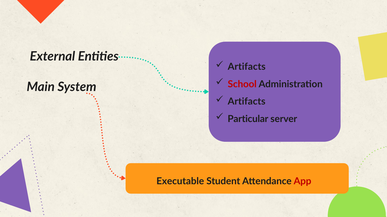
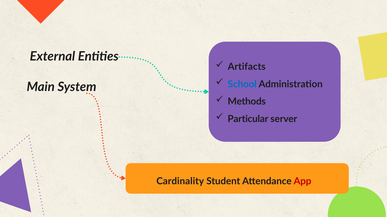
School colour: red -> blue (242, 84)
Artifacts: Artifacts -> Methods (247, 102)
Executable: Executable -> Cardinality (180, 182)
